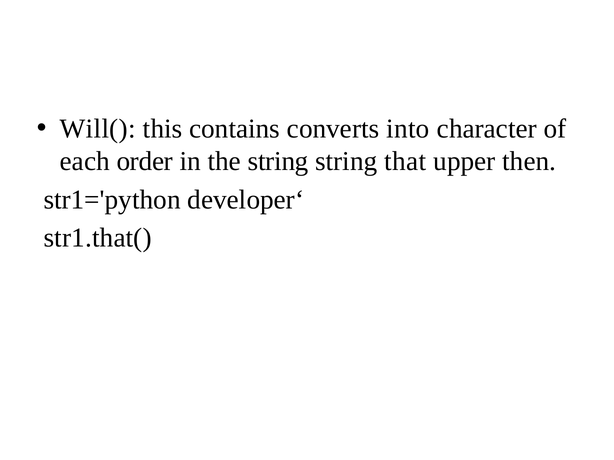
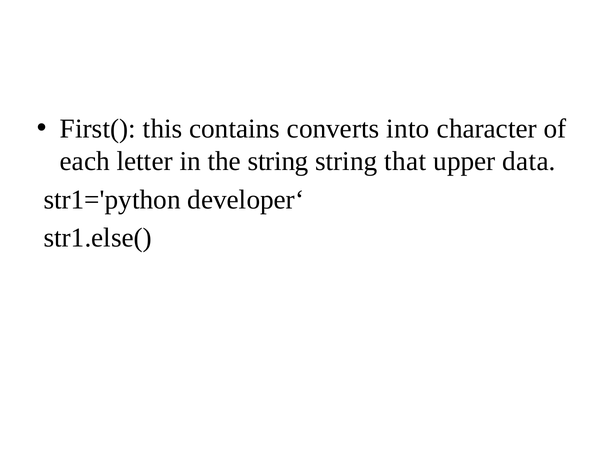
Will(: Will( -> First( (98, 129)
order: order -> letter (145, 162)
then: then -> data (529, 162)
str1.that(: str1.that( -> str1.else( (98, 238)
